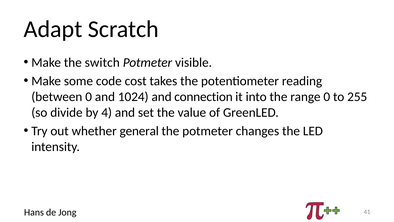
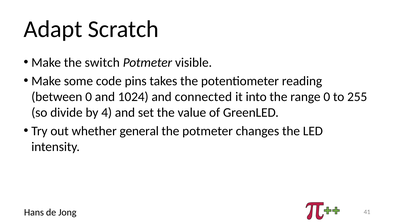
cost: cost -> pins (136, 81)
connection: connection -> connected (203, 97)
